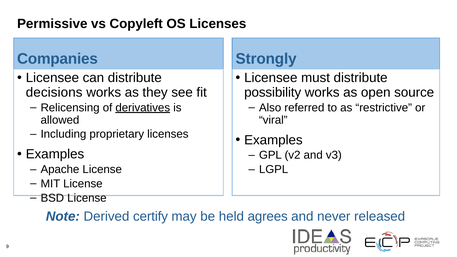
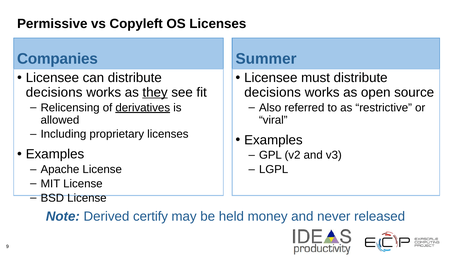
Strongly: Strongly -> Summer (266, 59)
they underline: none -> present (155, 92)
possibility: possibility -> decisions (273, 92)
agrees: agrees -> money (268, 217)
